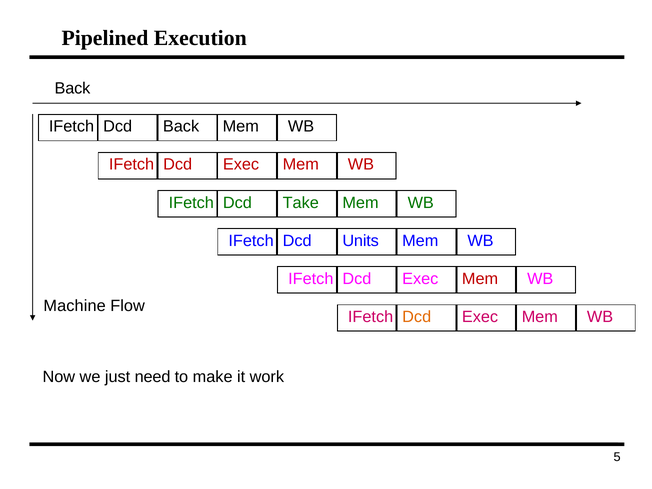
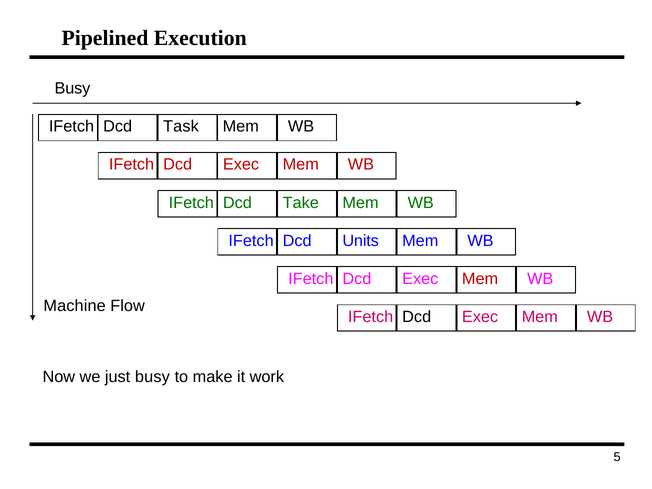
Back: Back -> Busy (72, 89)
Dcd Back: Back -> Task (181, 127)
Dcd colour: orange -> black (417, 317)
just need: need -> busy (152, 377)
